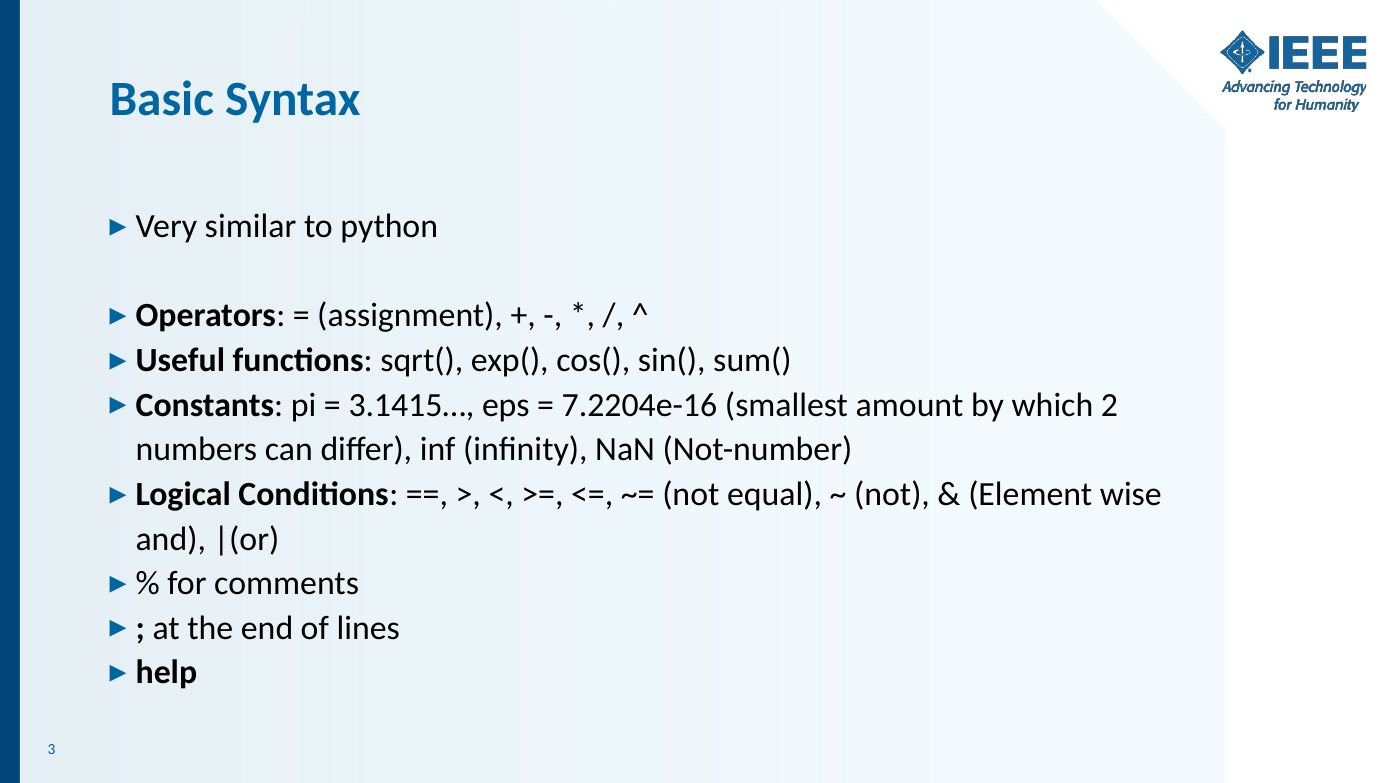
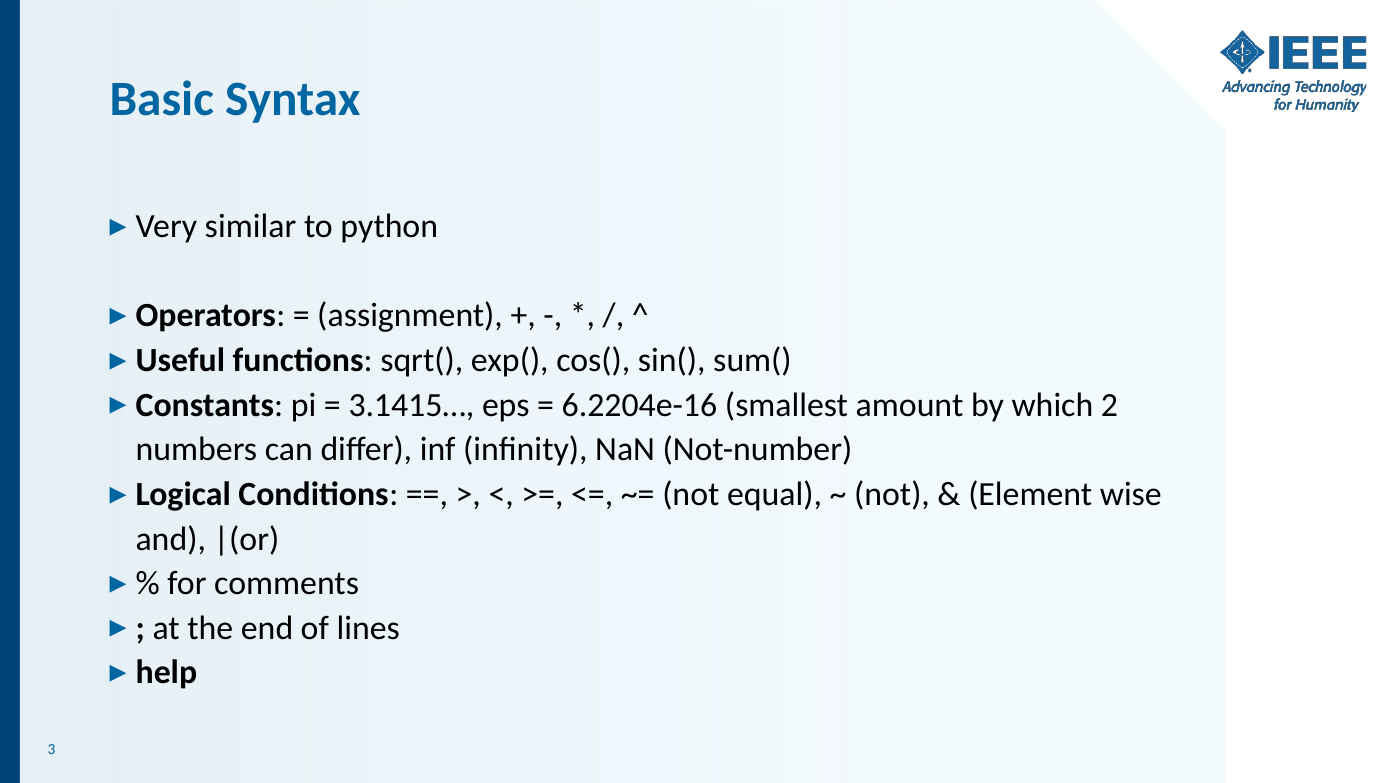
7.2204e-16: 7.2204e-16 -> 6.2204e-16 (639, 405)
